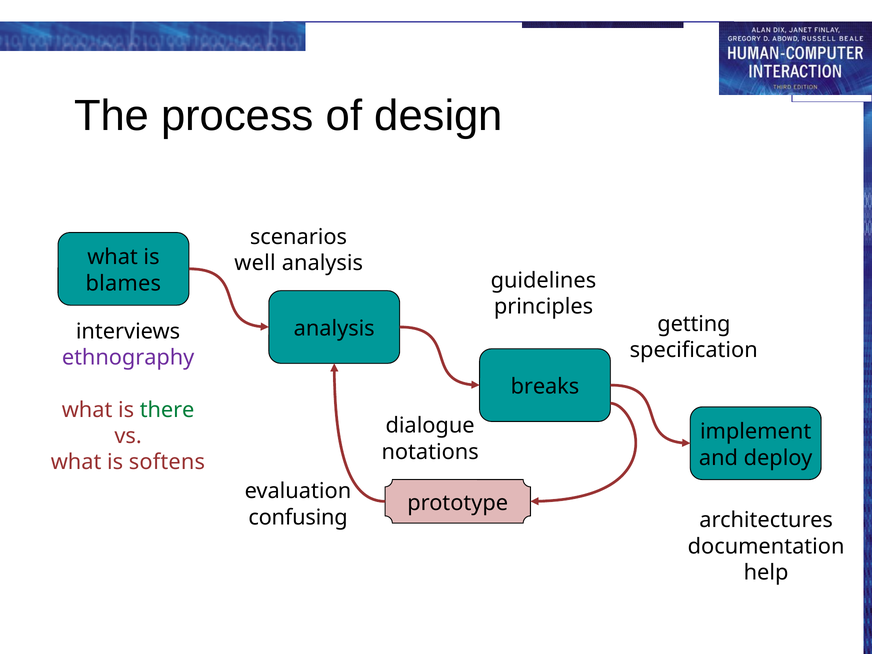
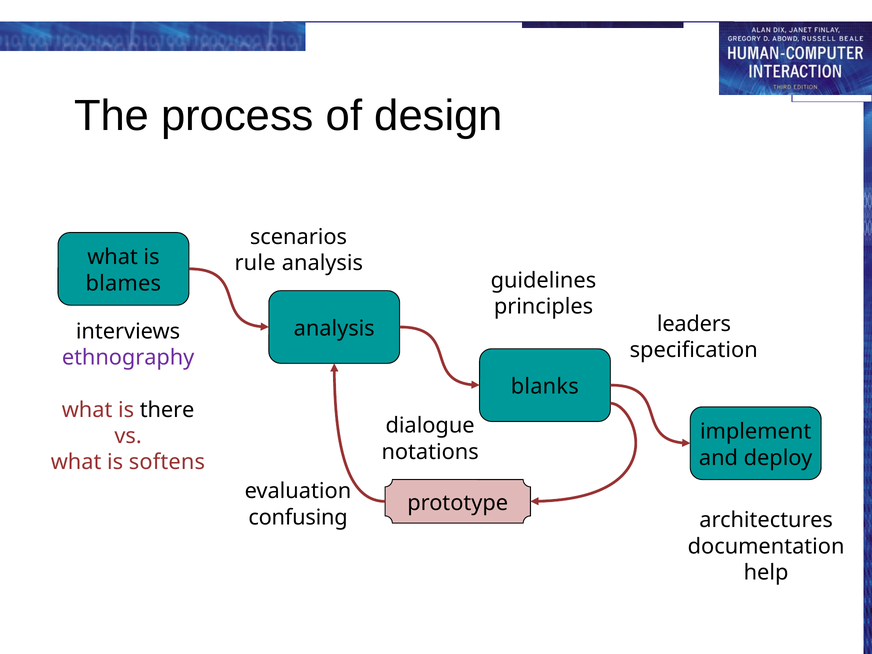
well: well -> rule (255, 263)
getting: getting -> leaders (694, 324)
breaks: breaks -> blanks (545, 387)
there colour: green -> black (167, 410)
